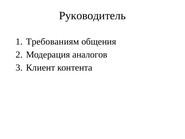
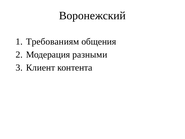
Руководитель: Руководитель -> Воронежский (92, 16)
аналогов: аналогов -> разными (90, 54)
